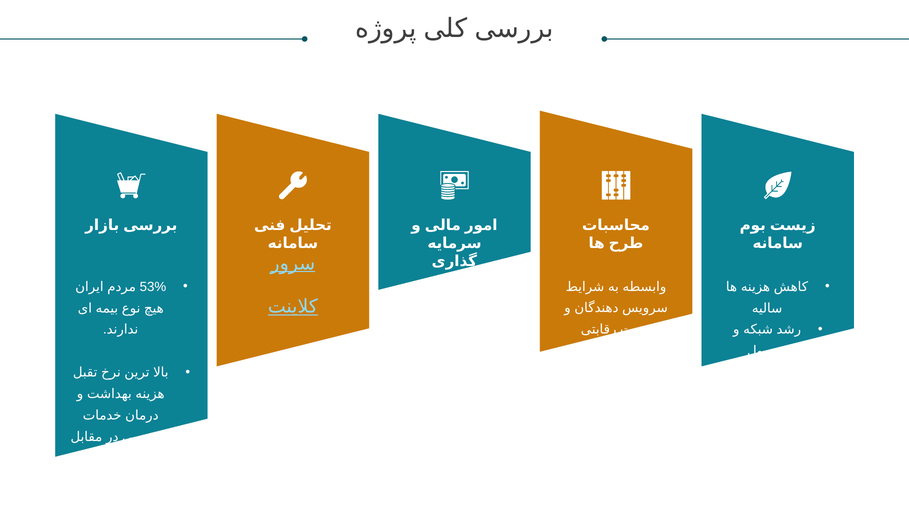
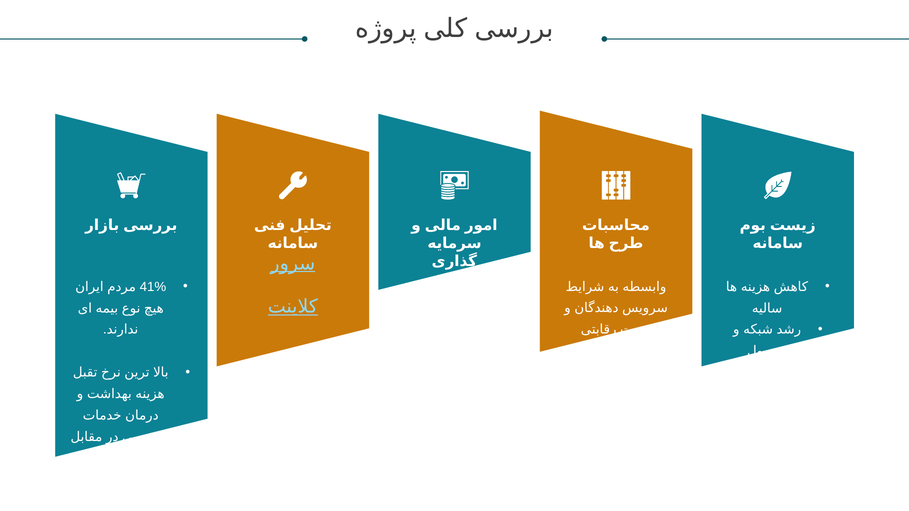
53%: 53% -> 41% (153, 287)
